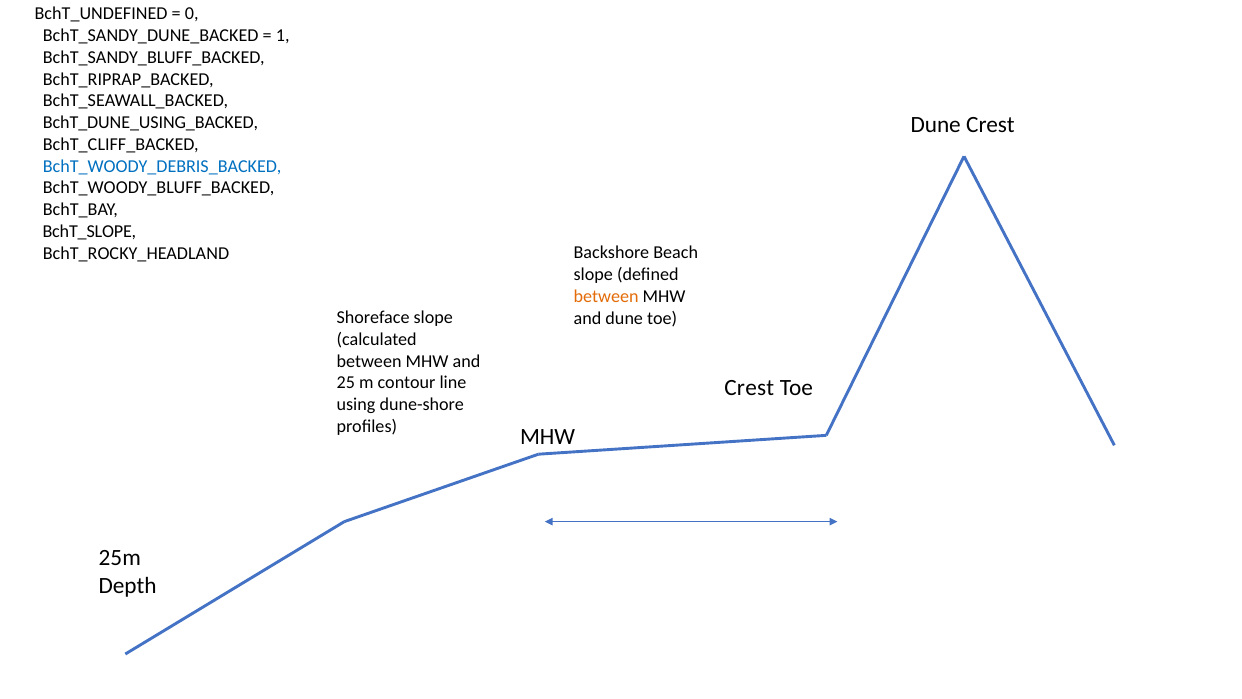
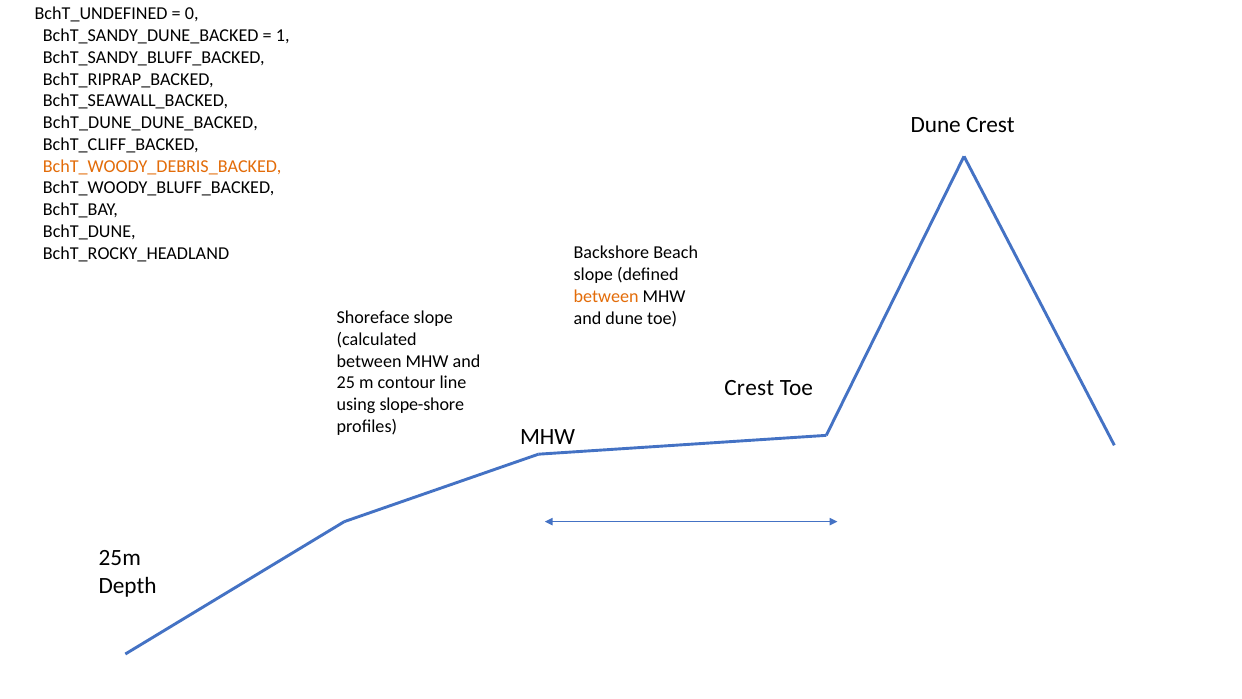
BchT_DUNE_USING_BACKED: BchT_DUNE_USING_BACKED -> BchT_DUNE_DUNE_BACKED (150, 123)
BchT_WOODY_DEBRIS_BACKED colour: blue -> orange (162, 166)
BchT_SLOPE: BchT_SLOPE -> BchT_DUNE (89, 231)
dune-shore: dune-shore -> slope-shore (422, 404)
